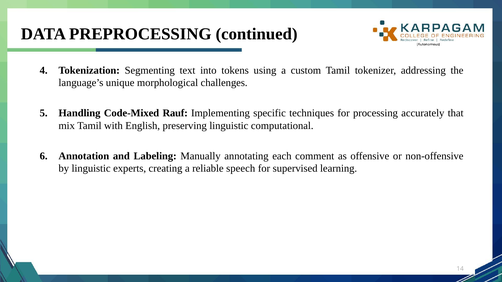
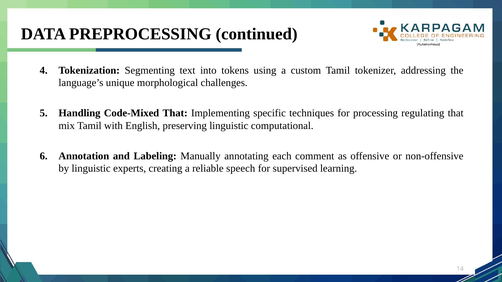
Code-Mixed Rauf: Rauf -> That (175, 113)
accurately: accurately -> regulating (423, 113)
